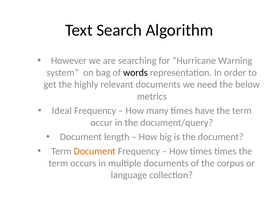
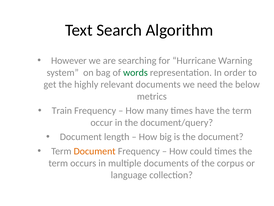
words colour: black -> green (135, 72)
Ideal: Ideal -> Train (62, 110)
How times: times -> could (201, 151)
